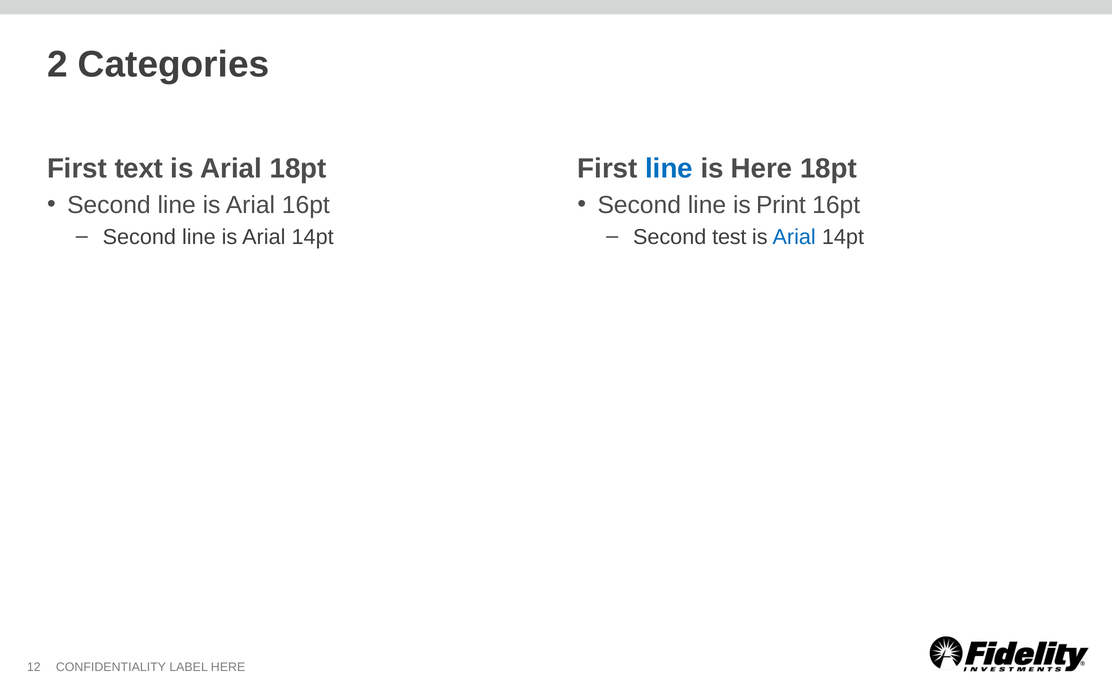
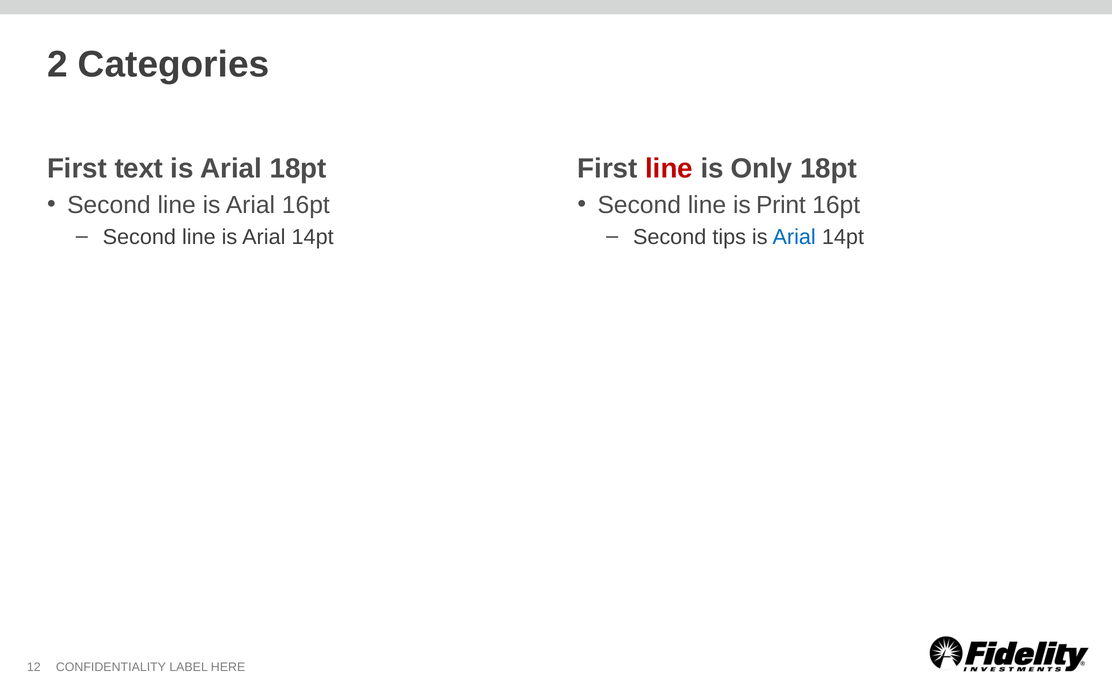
line colour: blue -> red (669, 169)
is Here: Here -> Only (761, 169)
test: test -> tips (729, 237)
